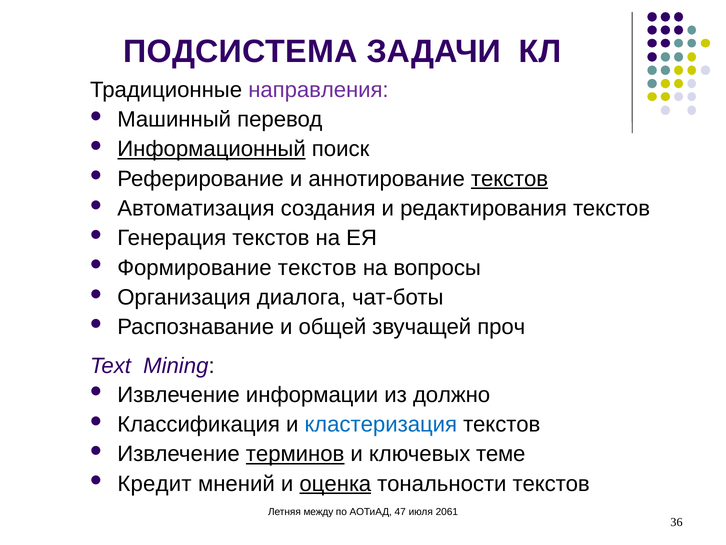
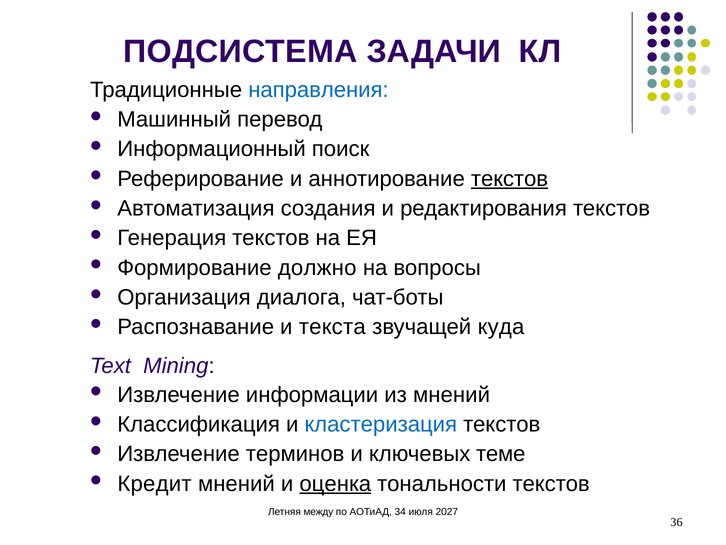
направления colour: purple -> blue (318, 90)
Информационный underline: present -> none (212, 149)
Формирование текстов: текстов -> должно (317, 268)
общей: общей -> текста (332, 327)
проч: проч -> куда (501, 327)
из должно: должно -> мнений (452, 394)
терминов underline: present -> none (295, 454)
47: 47 -> 34 (400, 511)
2061: 2061 -> 2027 (447, 511)
